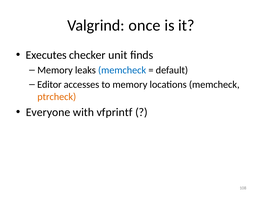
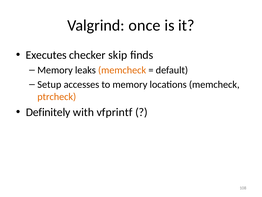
unit: unit -> skip (118, 55)
memcheck colour: blue -> orange (122, 70)
Editor: Editor -> Setup (49, 84)
Everyone: Everyone -> Definitely (48, 112)
